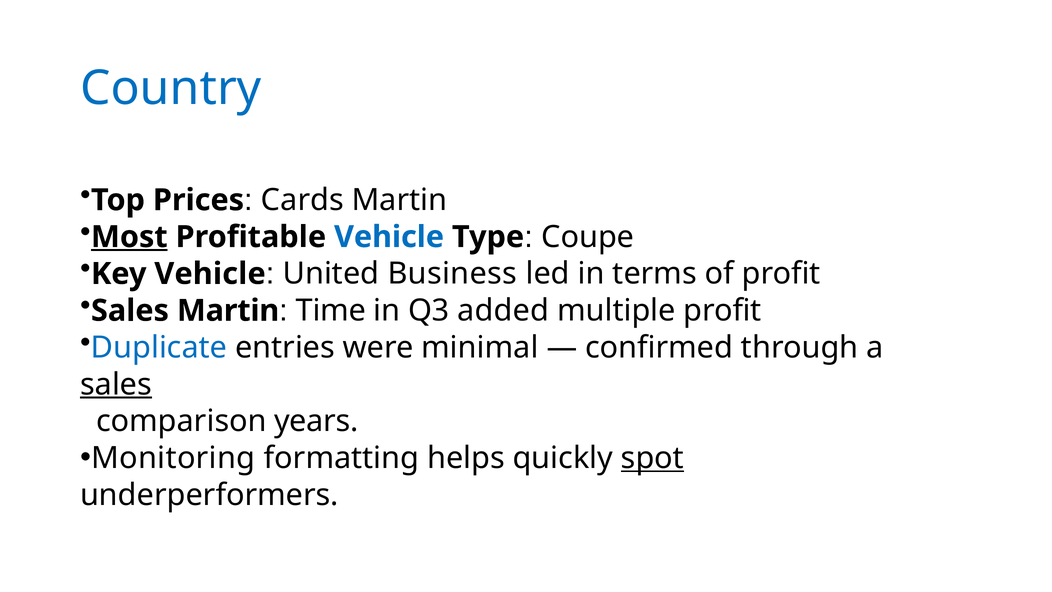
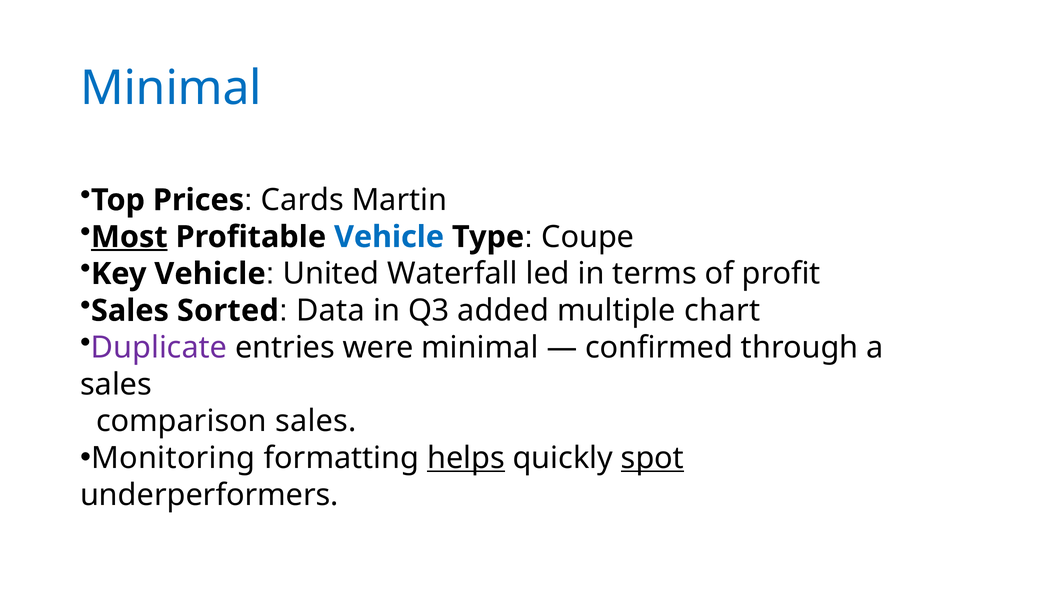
Country: Country -> Minimal (171, 88)
Business: Business -> Waterfall (452, 274)
Sales Martin: Martin -> Sorted (228, 311)
Time: Time -> Data (331, 311)
multiple profit: profit -> chart (722, 311)
Duplicate colour: blue -> purple (159, 347)
sales underline: present -> none (116, 384)
comparison years: years -> sales (316, 421)
helps underline: none -> present (466, 458)
